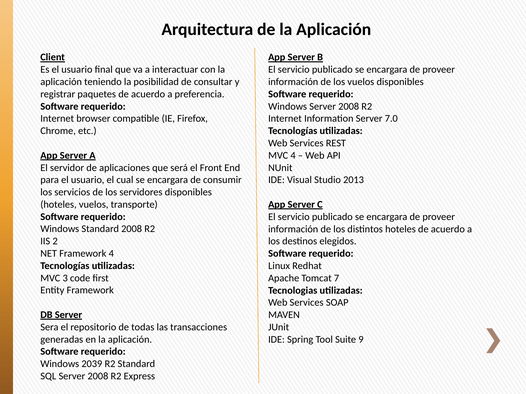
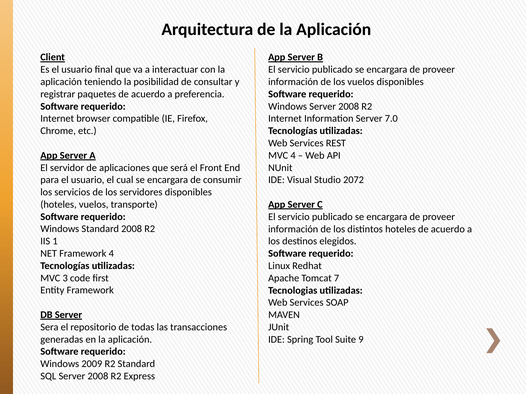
2013: 2013 -> 2072 (354, 180)
2: 2 -> 1 (55, 242)
2039: 2039 -> 2009 (92, 364)
